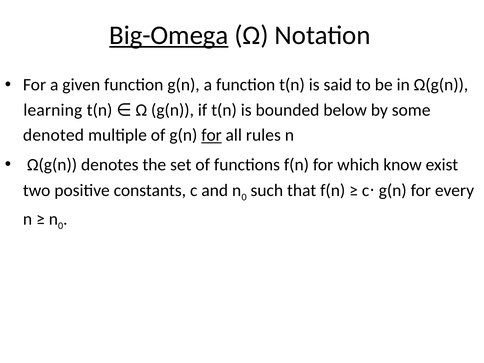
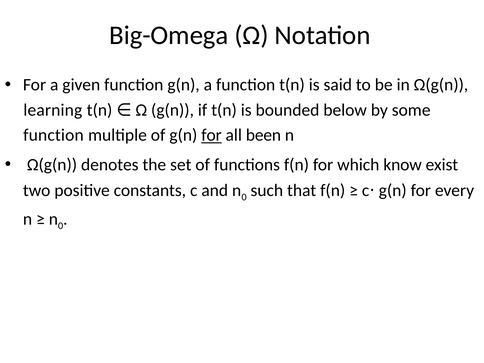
Big-Omega underline: present -> none (169, 35)
denoted: denoted -> function (53, 135)
rules: rules -> been (263, 135)
